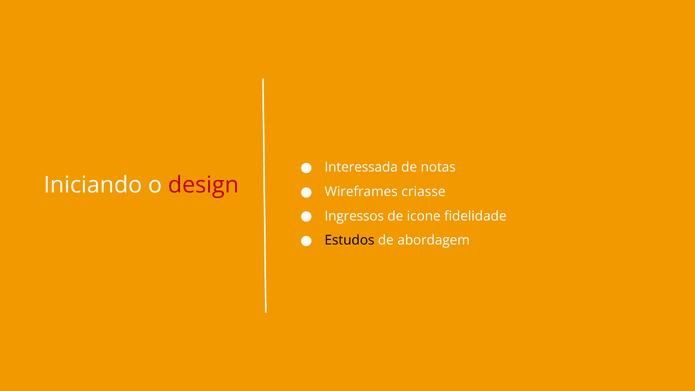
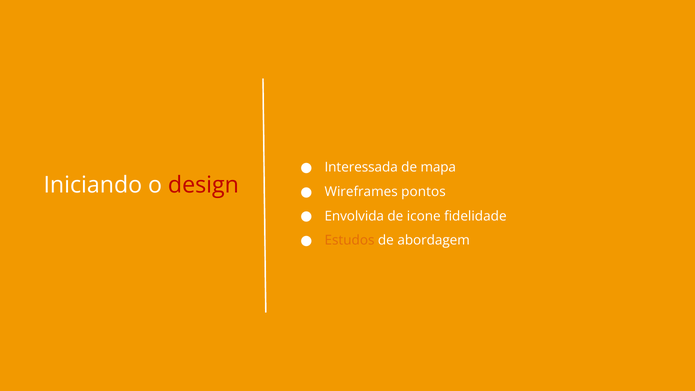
notas: notas -> mapa (438, 167)
criasse: criasse -> pontos (423, 192)
Ingressos: Ingressos -> Envolvida (354, 216)
Estudos colour: black -> orange (349, 240)
